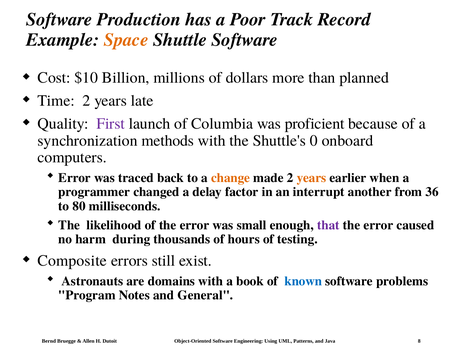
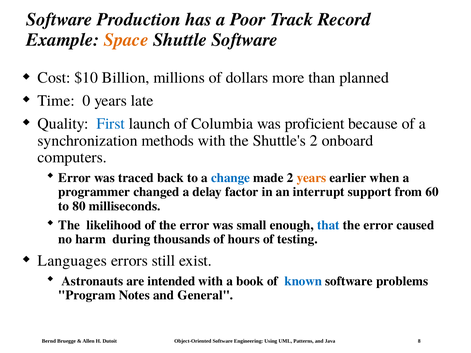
Time 2: 2 -> 0 (86, 101)
First colour: purple -> blue (111, 124)
Shuttle's 0: 0 -> 2 (314, 141)
change colour: orange -> blue (231, 178)
another: another -> support (370, 192)
36: 36 -> 60 (432, 192)
that colour: purple -> blue (328, 225)
Composite: Composite -> Languages (72, 261)
domains: domains -> intended (171, 281)
